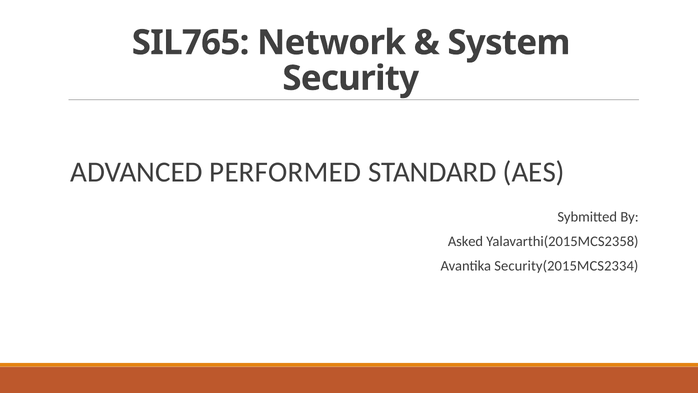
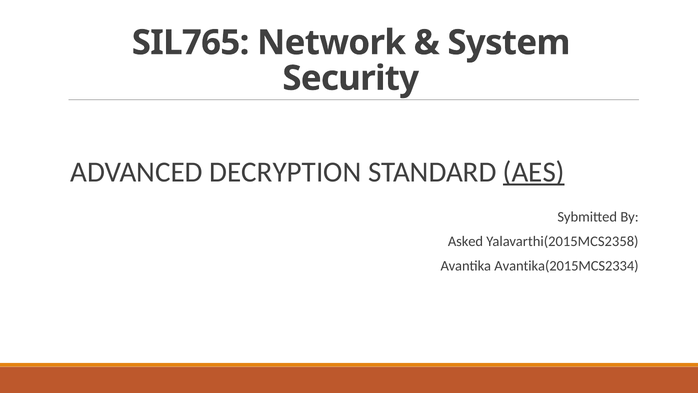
PERFORMED: PERFORMED -> DECRYPTION (285, 172)
AES underline: none -> present (534, 172)
Security(2015MCS2334: Security(2015MCS2334 -> Avantika(2015MCS2334 (566, 266)
